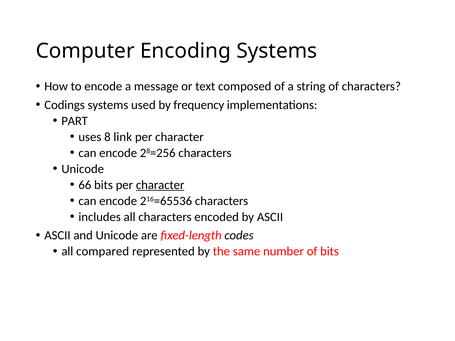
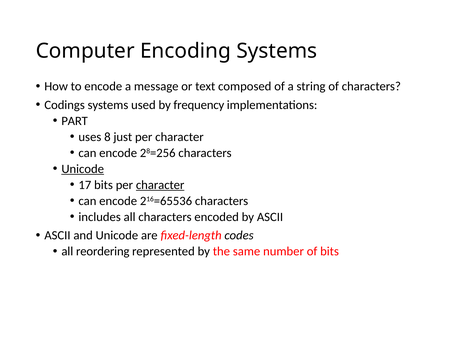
link: link -> just (123, 137)
Unicode underline: none -> present (83, 169)
66: 66 -> 17 (85, 185)
compared: compared -> reordering (103, 252)
